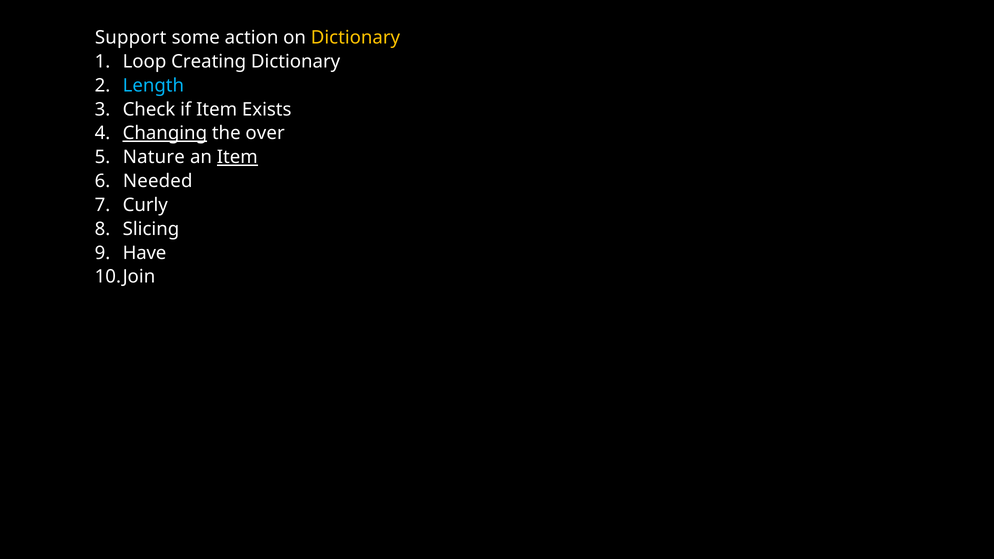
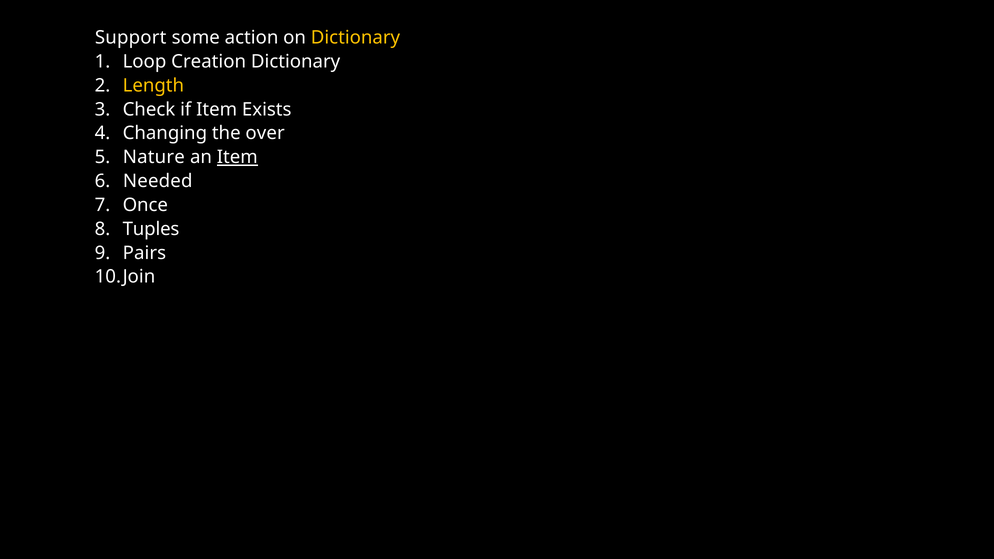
Creating: Creating -> Creation (209, 62)
Length colour: light blue -> yellow (153, 85)
Changing underline: present -> none (165, 133)
Curly: Curly -> Once (145, 205)
Slicing: Slicing -> Tuples (151, 229)
Have: Have -> Pairs (144, 253)
